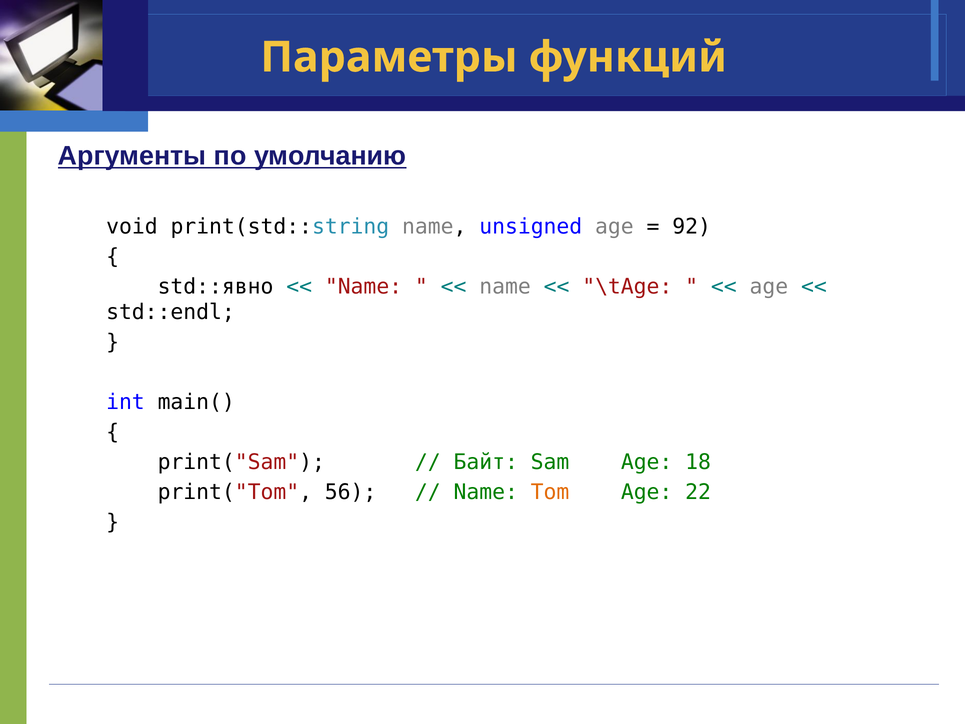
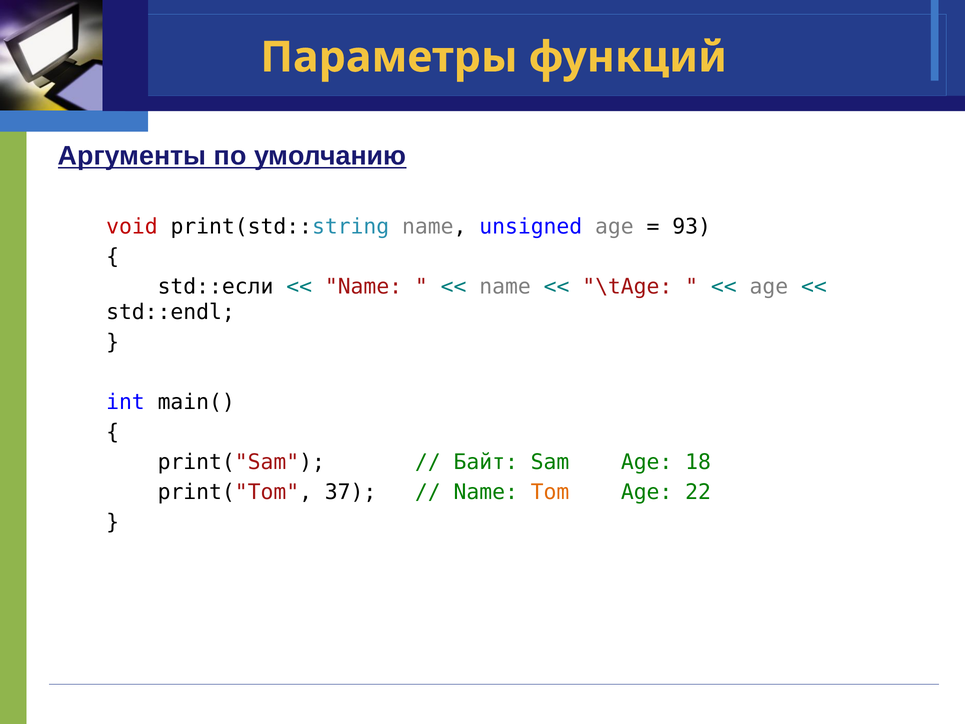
void colour: black -> red (132, 226)
92: 92 -> 93 (692, 226)
std::явно: std::явно -> std::если (216, 286)
56: 56 -> 37 (351, 492)
